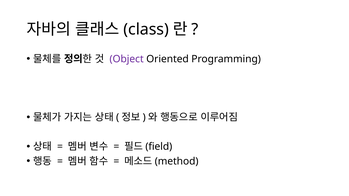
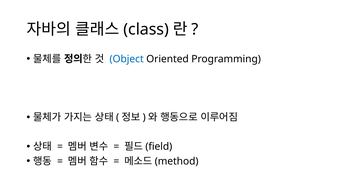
Object colour: purple -> blue (127, 59)
